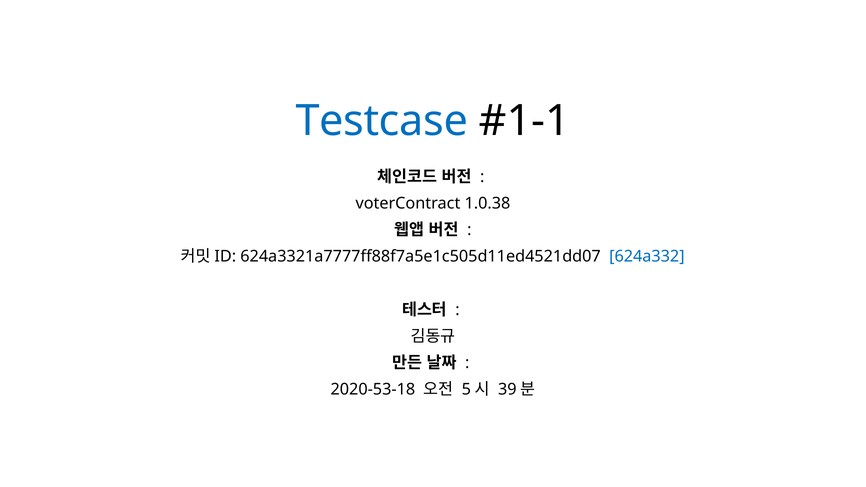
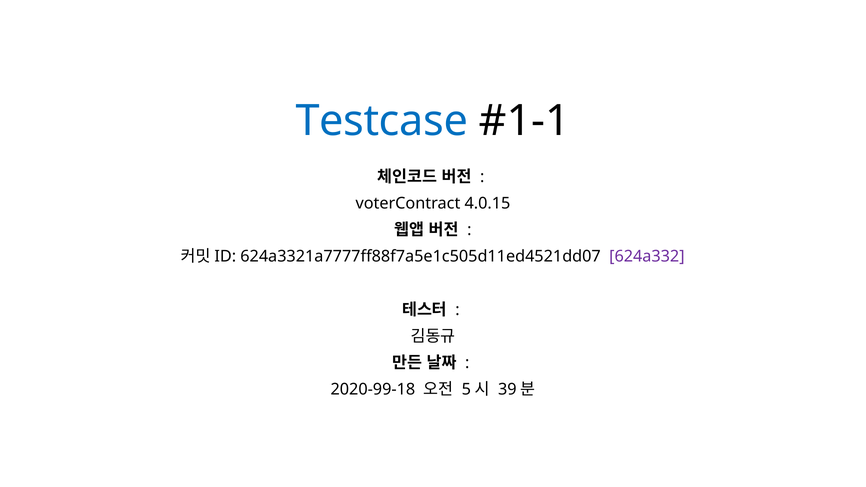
1.0.38: 1.0.38 -> 4.0.15 (487, 204)
624a332 colour: blue -> purple (647, 257)
2020-53-18: 2020-53-18 -> 2020-99-18 (373, 390)
